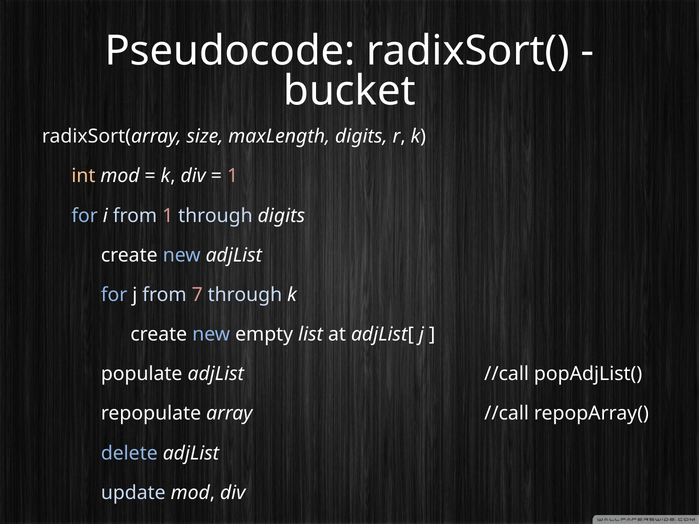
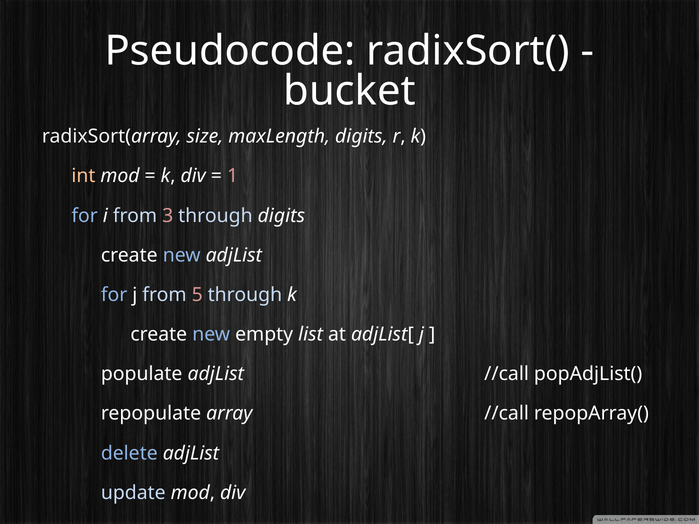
from 1: 1 -> 3 (168, 216)
7: 7 -> 5 (197, 295)
